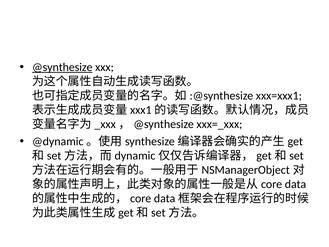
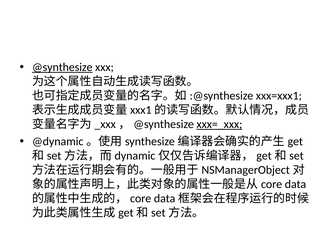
xxx=_xxx underline: none -> present (219, 124)
